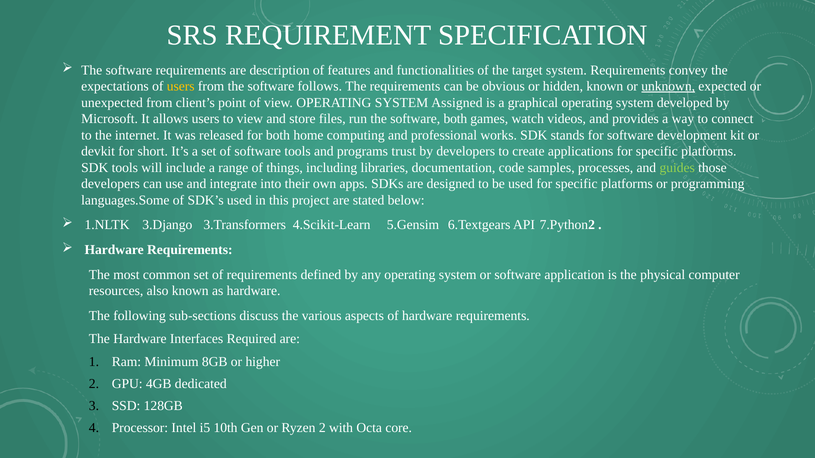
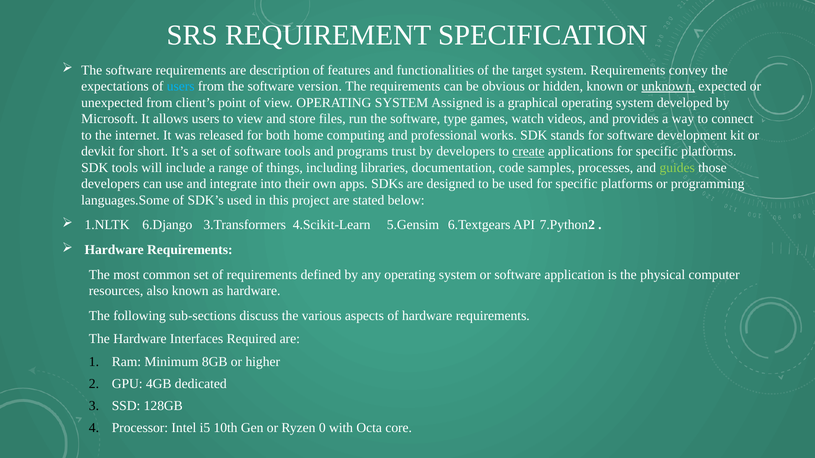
users colour: yellow -> light blue (181, 86)
follows: follows -> version (320, 86)
software both: both -> type (455, 119)
create underline: none -> present (528, 152)
3.Django: 3.Django -> 6.Django (167, 225)
Ryzen 2: 2 -> 0 (322, 428)
